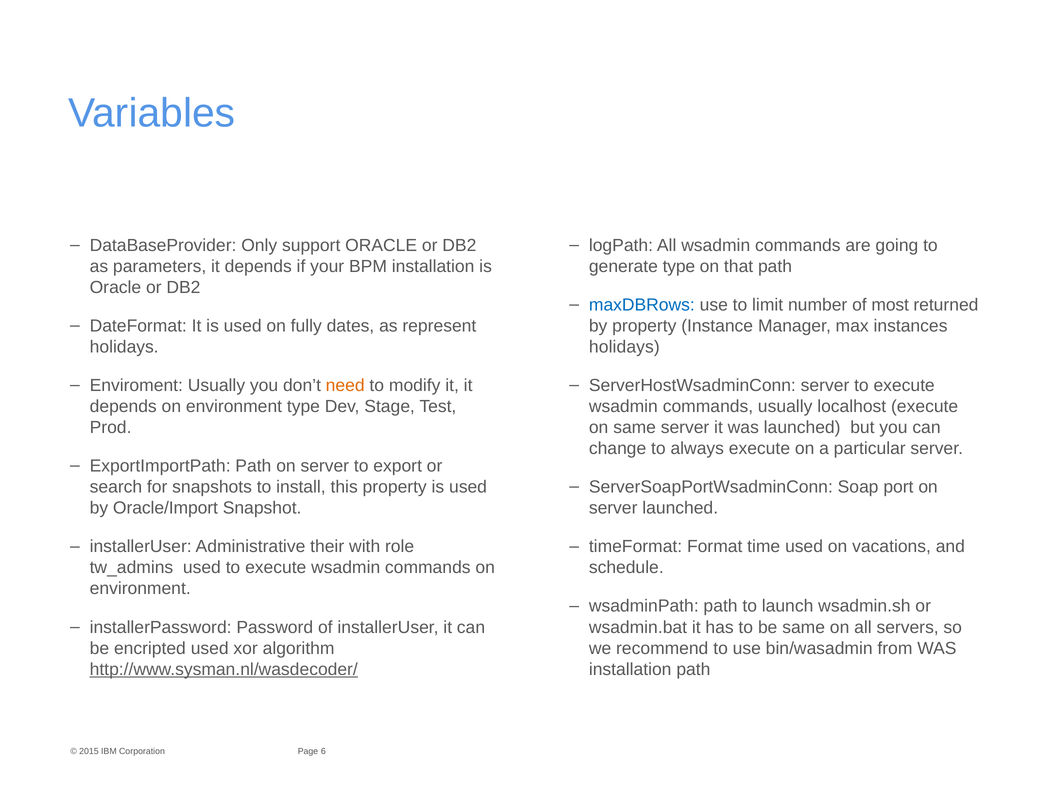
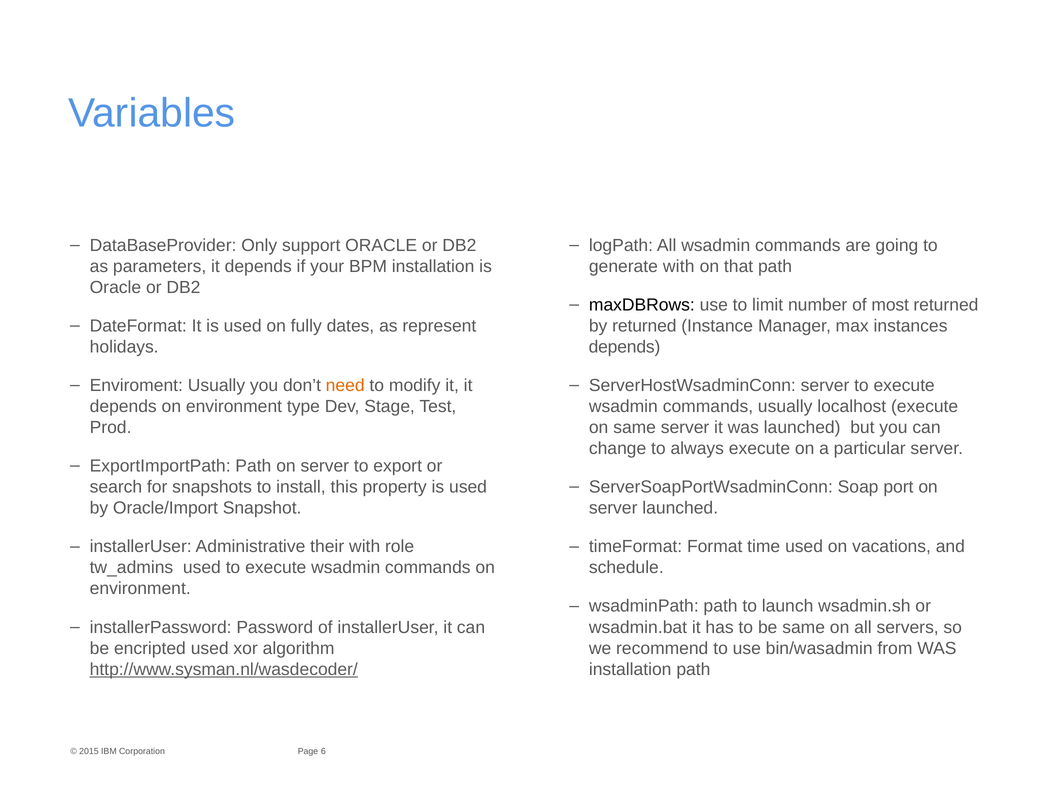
generate type: type -> with (679, 267)
maxDBRows colour: blue -> black (642, 305)
by property: property -> returned (644, 326)
holidays: holidays -> depends (625, 347)
